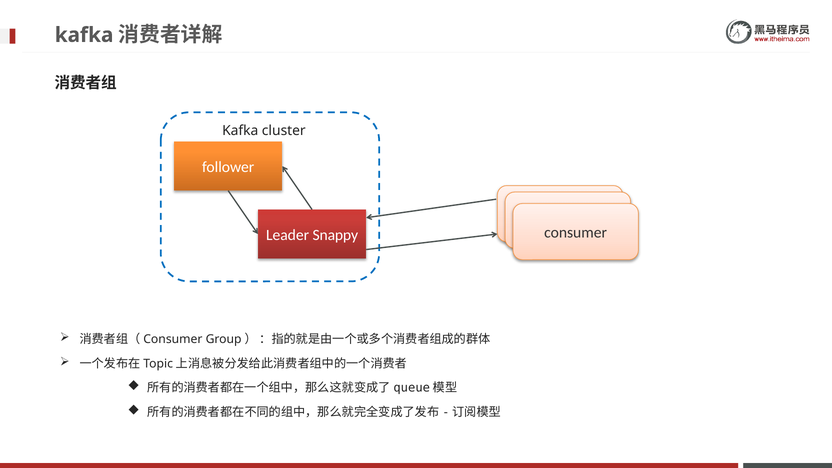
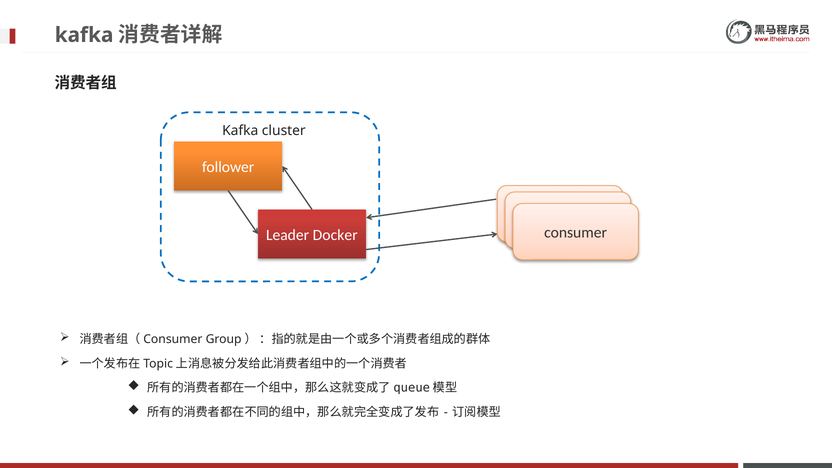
Snappy: Snappy -> Docker (335, 235)
